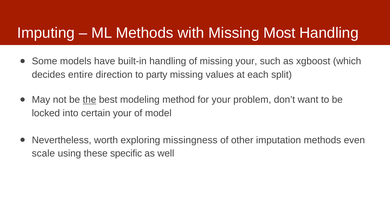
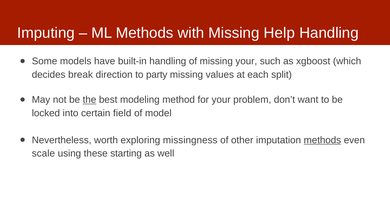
Most: Most -> Help (279, 33)
entire: entire -> break (81, 75)
certain your: your -> field (122, 113)
methods underline: none -> present (322, 140)
specific: specific -> starting (126, 154)
